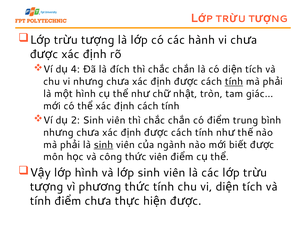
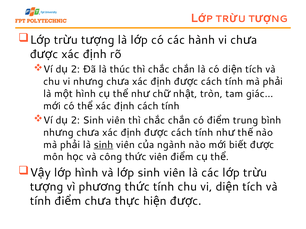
4: 4 -> 2 (75, 70)
đích: đích -> thúc (120, 70)
tính underline: present -> none (234, 82)
